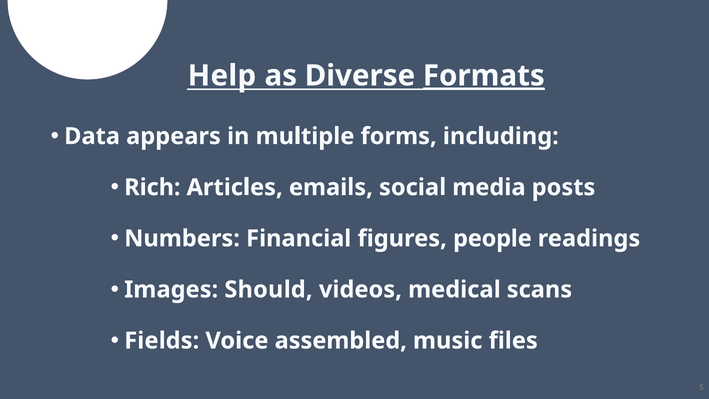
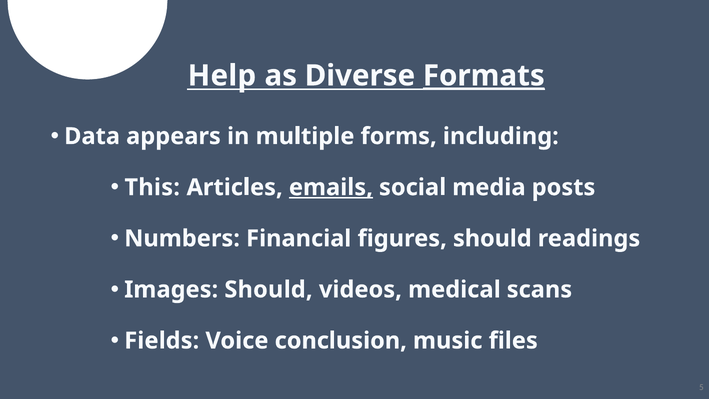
Rich: Rich -> This (152, 187)
emails underline: none -> present (331, 187)
figures people: people -> should (492, 238)
assembled: assembled -> conclusion (341, 341)
